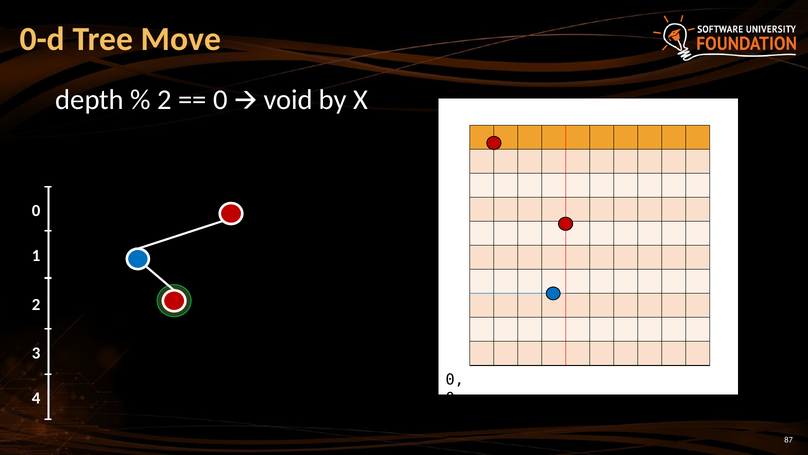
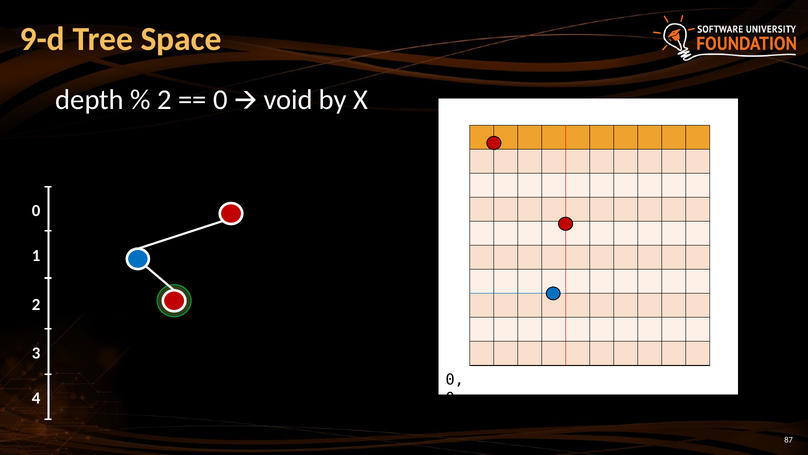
0-d: 0-d -> 9-d (42, 39)
Move: Move -> Space (181, 39)
